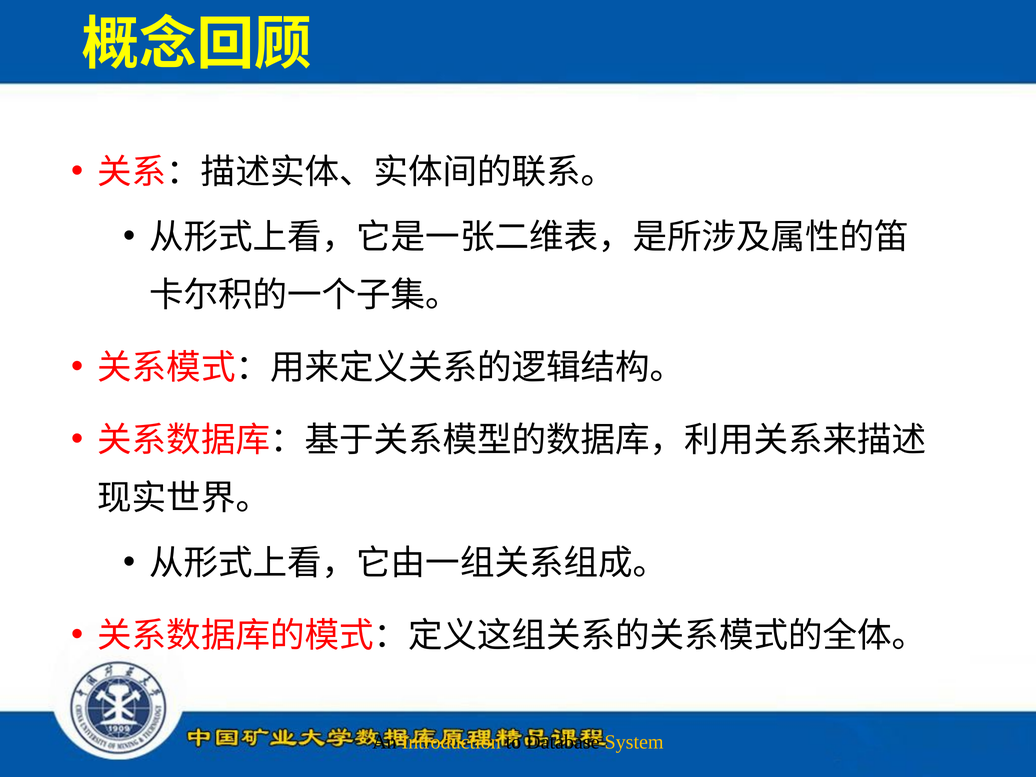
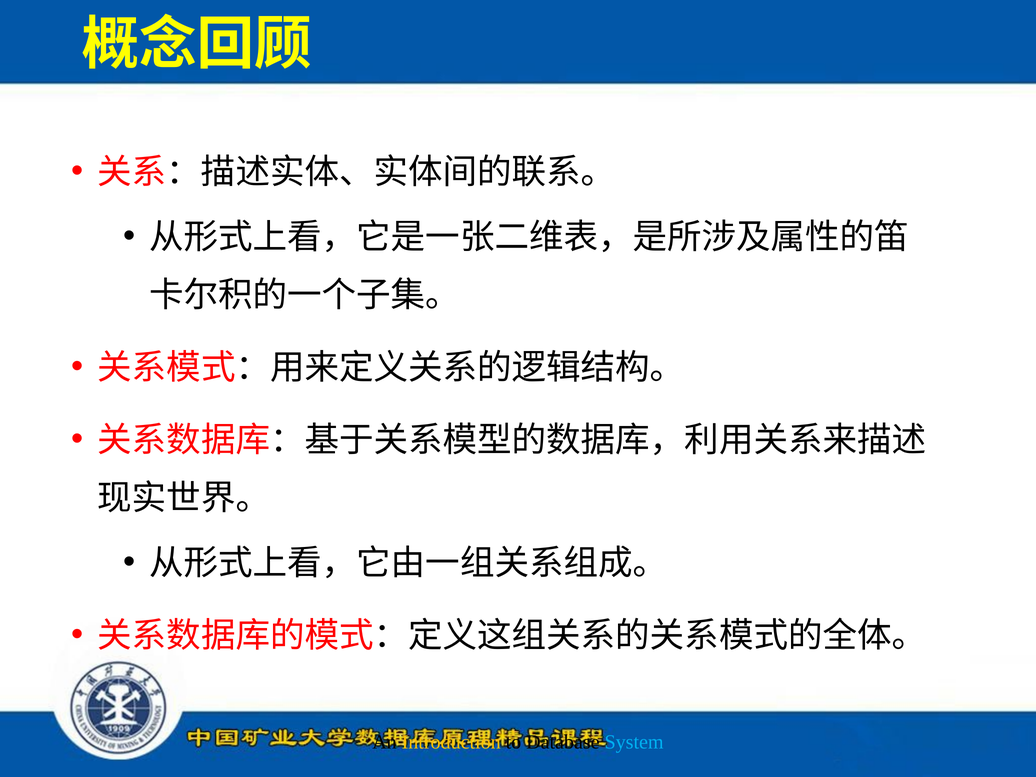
System colour: yellow -> light blue (634, 742)
